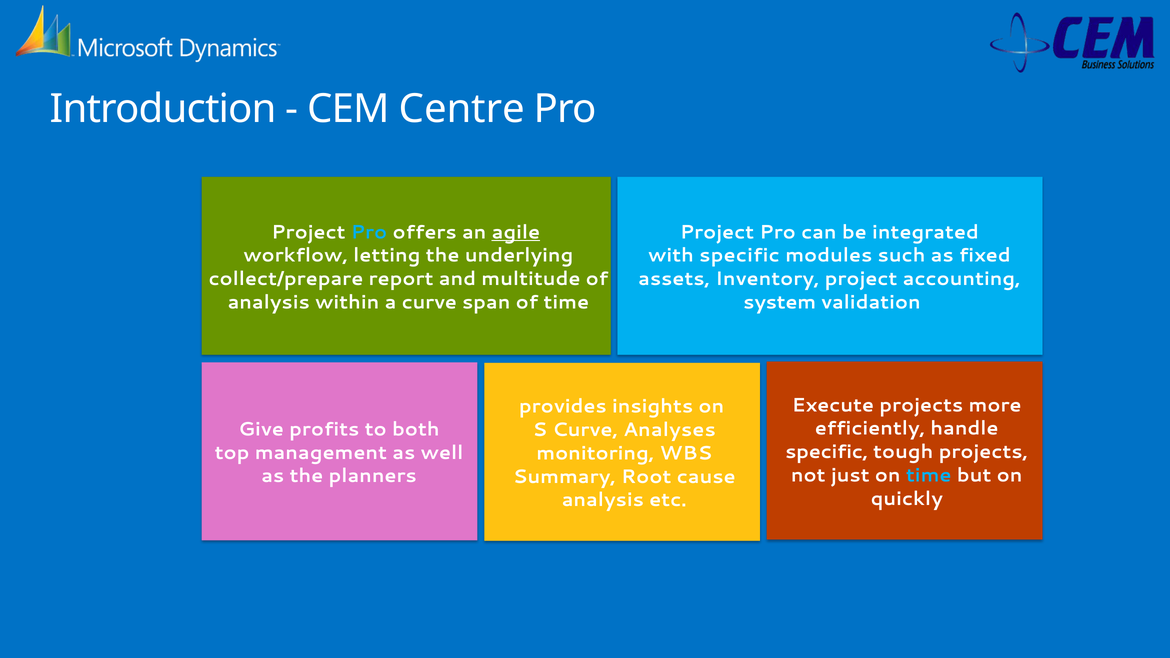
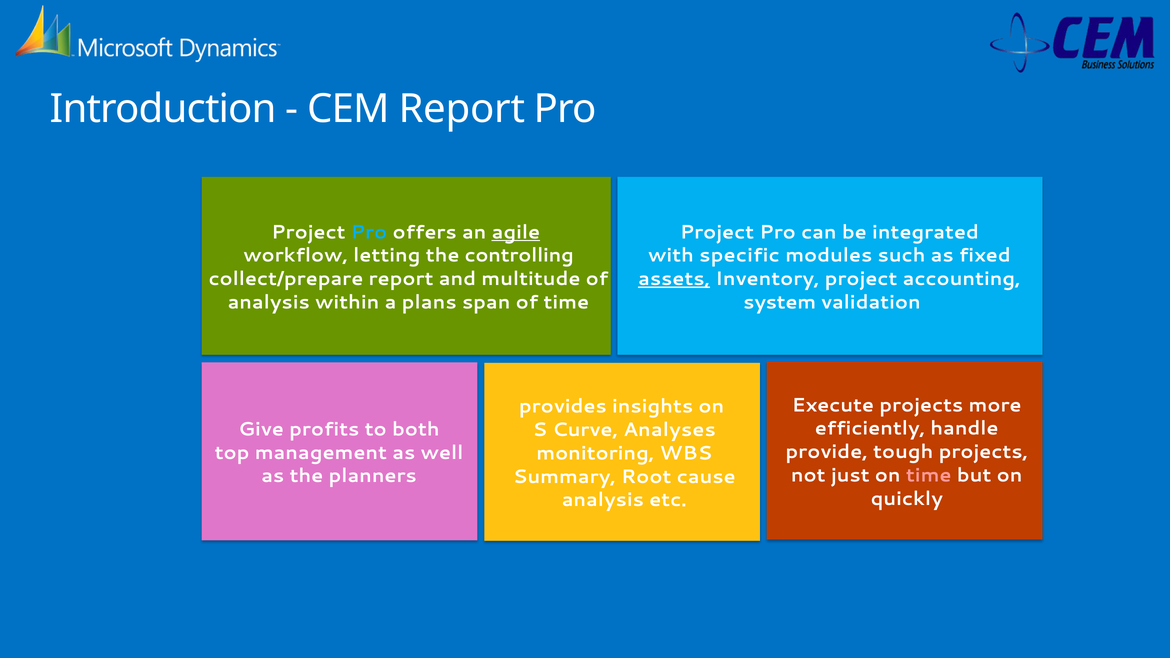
CEM Centre: Centre -> Report (462, 109)
underlying: underlying -> controlling (519, 256)
assets underline: none -> present (674, 279)
a curve: curve -> plans (429, 302)
specific: specific -> provide (827, 452)
time colour: light blue -> pink (929, 475)
